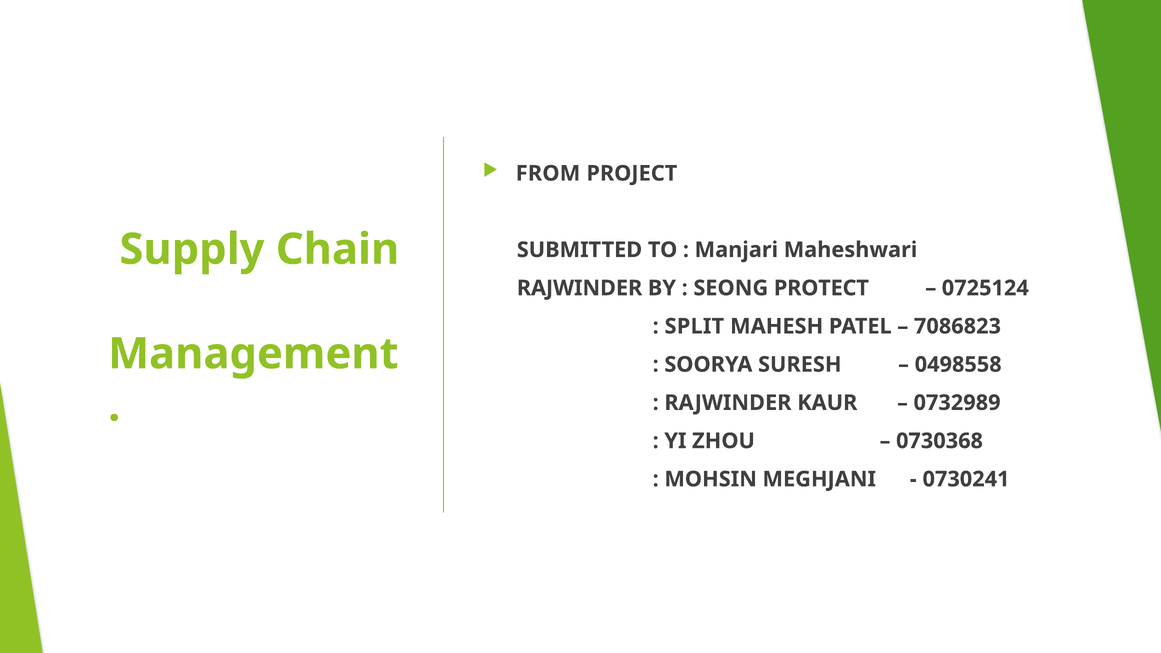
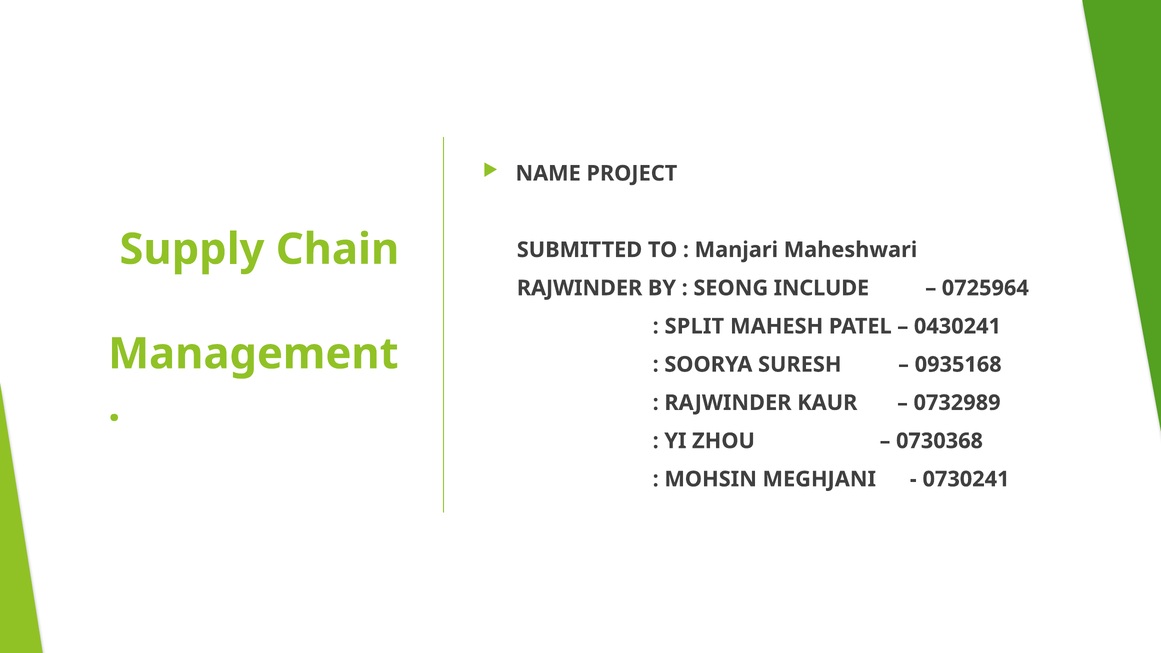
FROM: FROM -> NAME (548, 173)
PROTECT: PROTECT -> INCLUDE (821, 288)
0725124: 0725124 -> 0725964 (985, 288)
7086823: 7086823 -> 0430241 (957, 326)
0498558: 0498558 -> 0935168 (958, 365)
